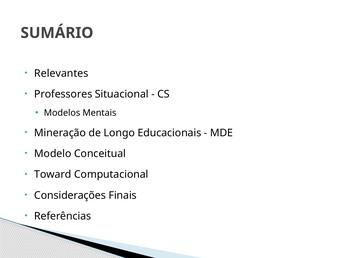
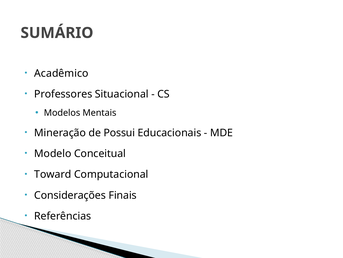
Relevantes: Relevantes -> Acadêmico (61, 73)
Longo: Longo -> Possui (119, 132)
